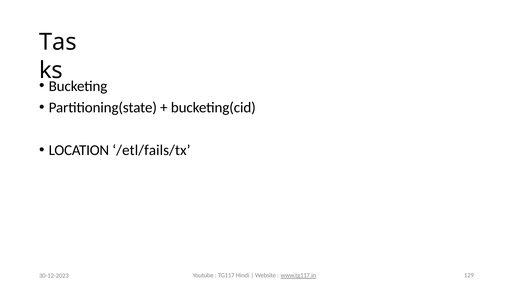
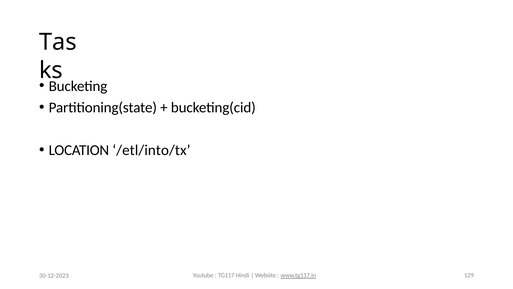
/etl/fails/tx: /etl/fails/tx -> /etl/into/tx (151, 150)
